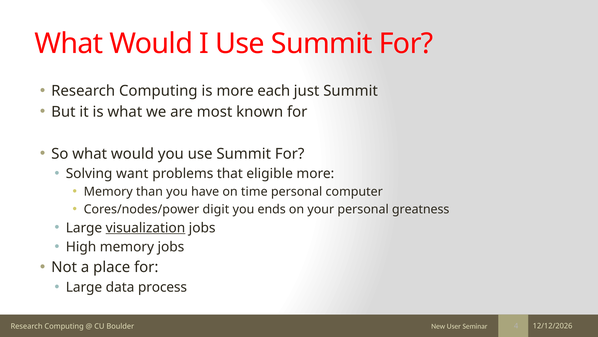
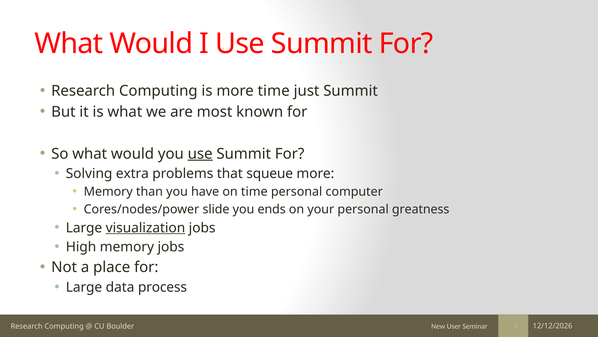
more each: each -> time (274, 91)
use underline: none -> present (200, 154)
want: want -> extra (132, 173)
eligible: eligible -> squeue (270, 173)
digit: digit -> slide (216, 209)
